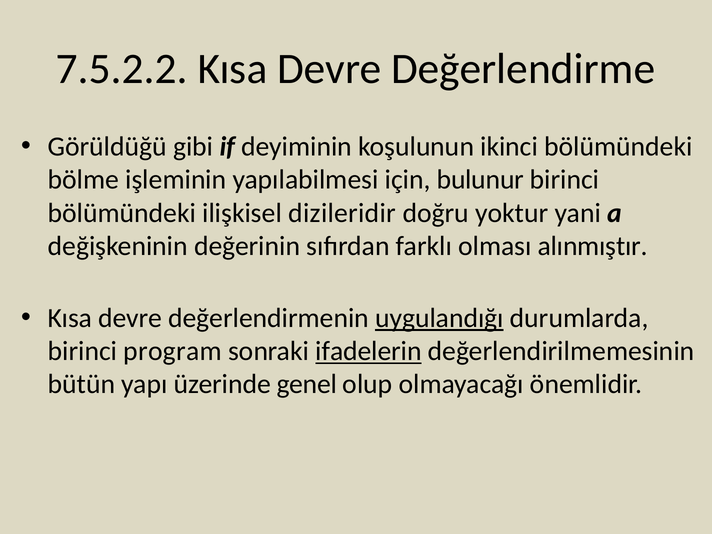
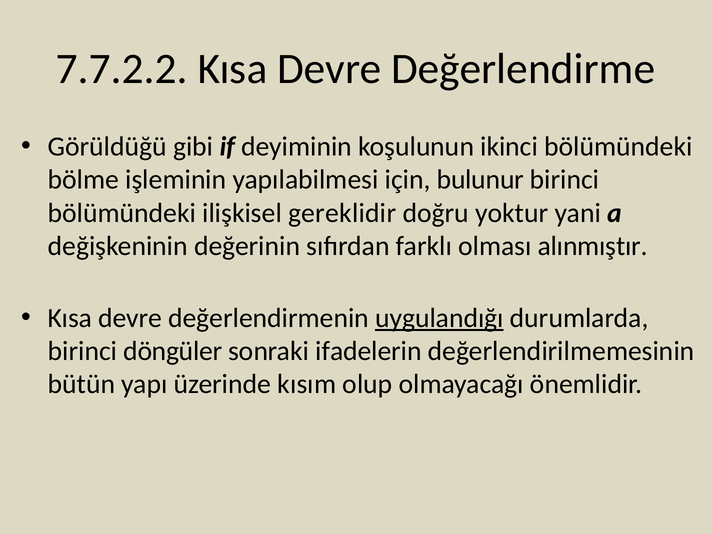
7.5.2.2: 7.5.2.2 -> 7.7.2.2 (122, 69)
dizileridir: dizileridir -> gereklidir (342, 213)
program: program -> döngüler (173, 351)
ifadelerin underline: present -> none (369, 351)
genel: genel -> kısım (307, 384)
